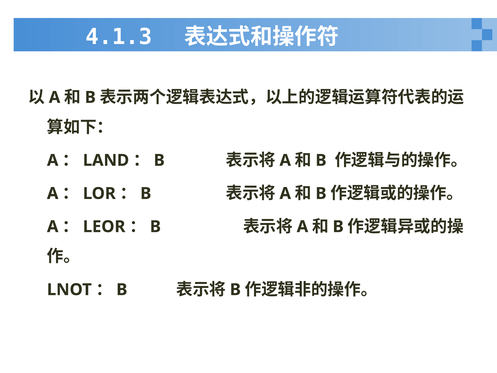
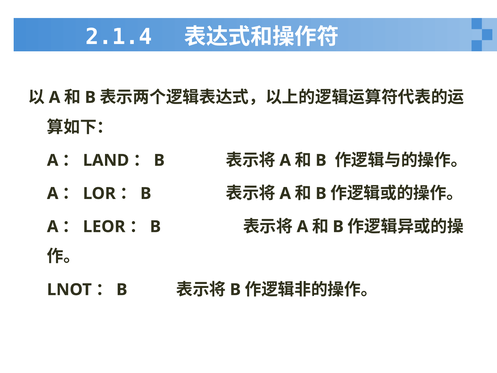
4.1.3: 4.1.3 -> 2.1.4 (119, 37)
